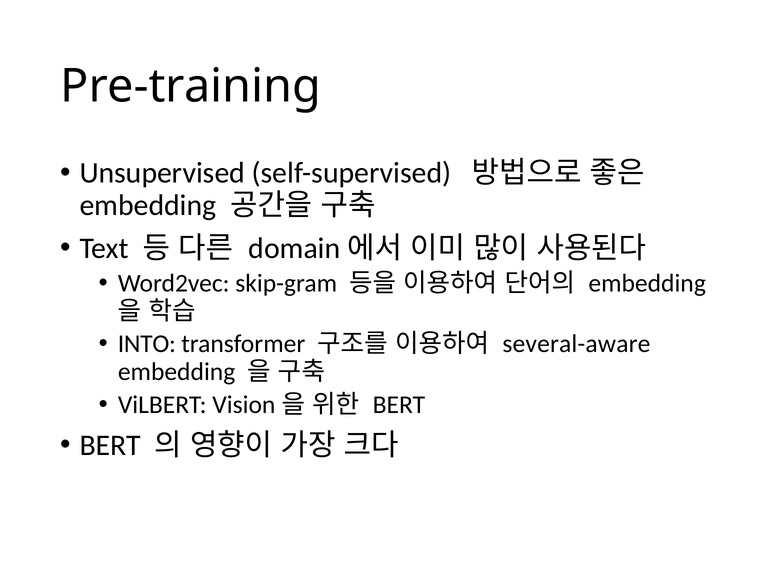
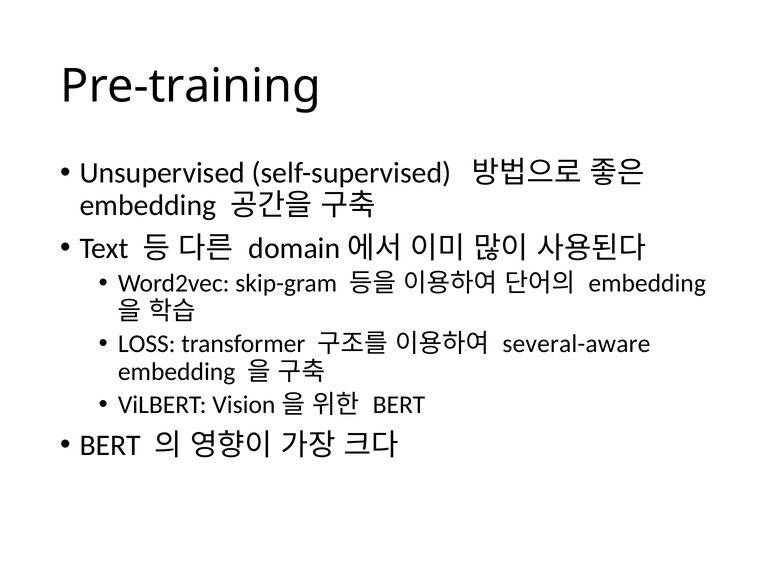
INTO: INTO -> LOSS (147, 344)
